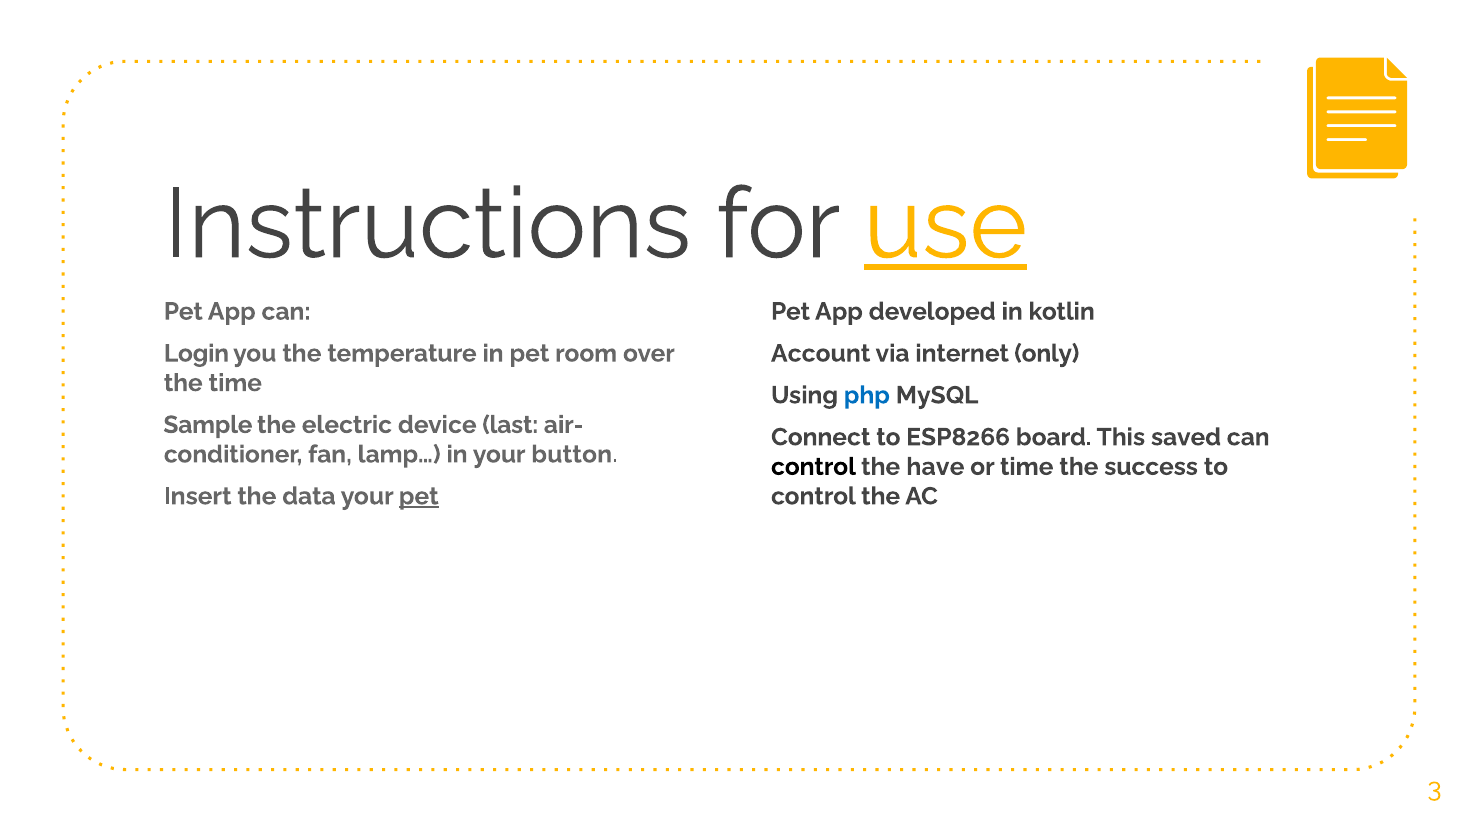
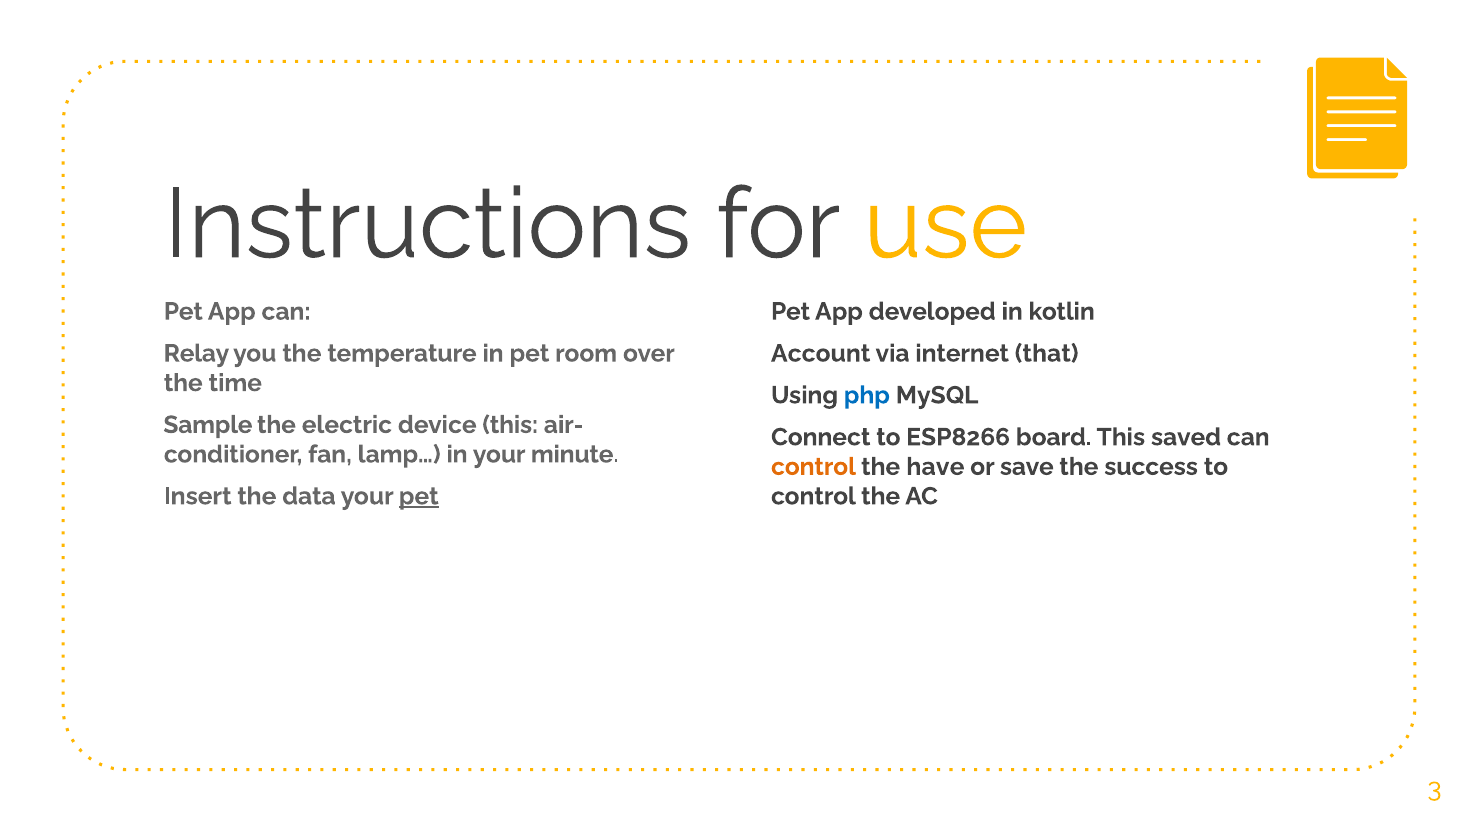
use underline: present -> none (946, 225)
Login: Login -> Relay (196, 354)
only: only -> that (1047, 354)
device last: last -> this (510, 425)
button: button -> minute (575, 455)
control colour: black -> orange (813, 467)
or time: time -> save (1027, 467)
